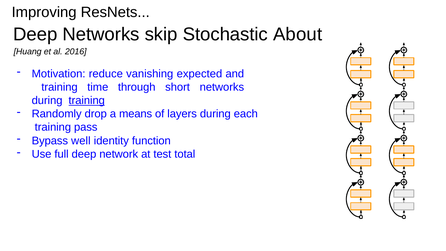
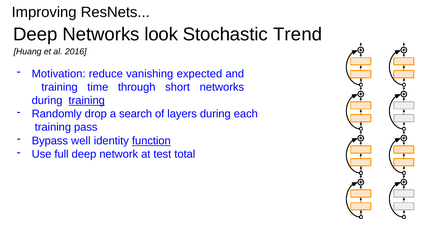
skip: skip -> look (161, 34)
About: About -> Trend (298, 34)
means: means -> search (136, 114)
function underline: none -> present (151, 141)
